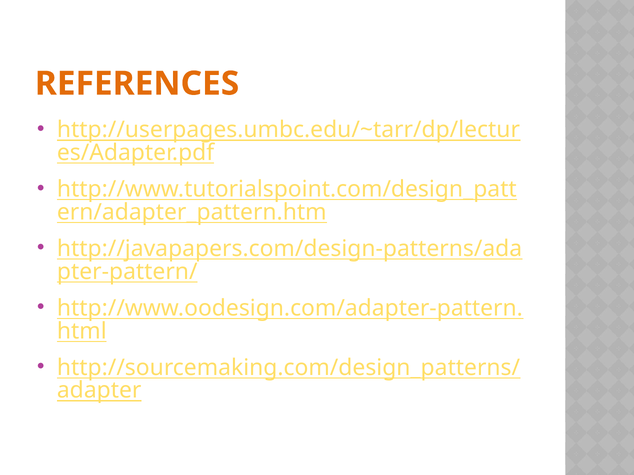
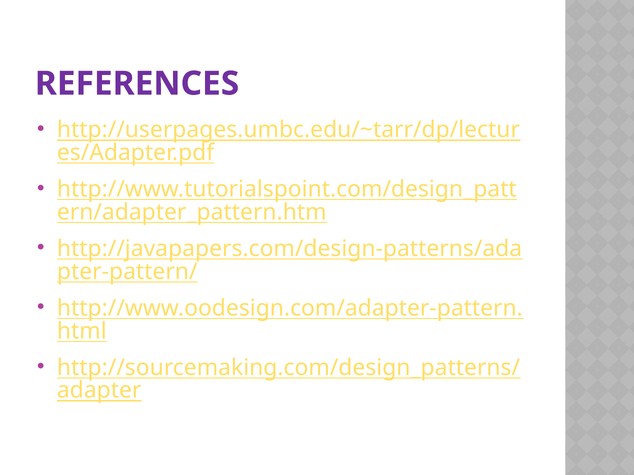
REFERENCES colour: orange -> purple (137, 84)
